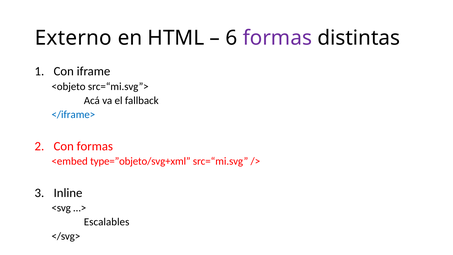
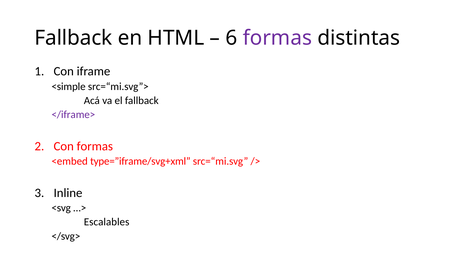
Externo: Externo -> Fallback (73, 38)
<objeto: <objeto -> <simple (69, 86)
</iframe> colour: blue -> purple (73, 115)
type=”objeto/svg+xml: type=”objeto/svg+xml -> type=”iframe/svg+xml (140, 161)
